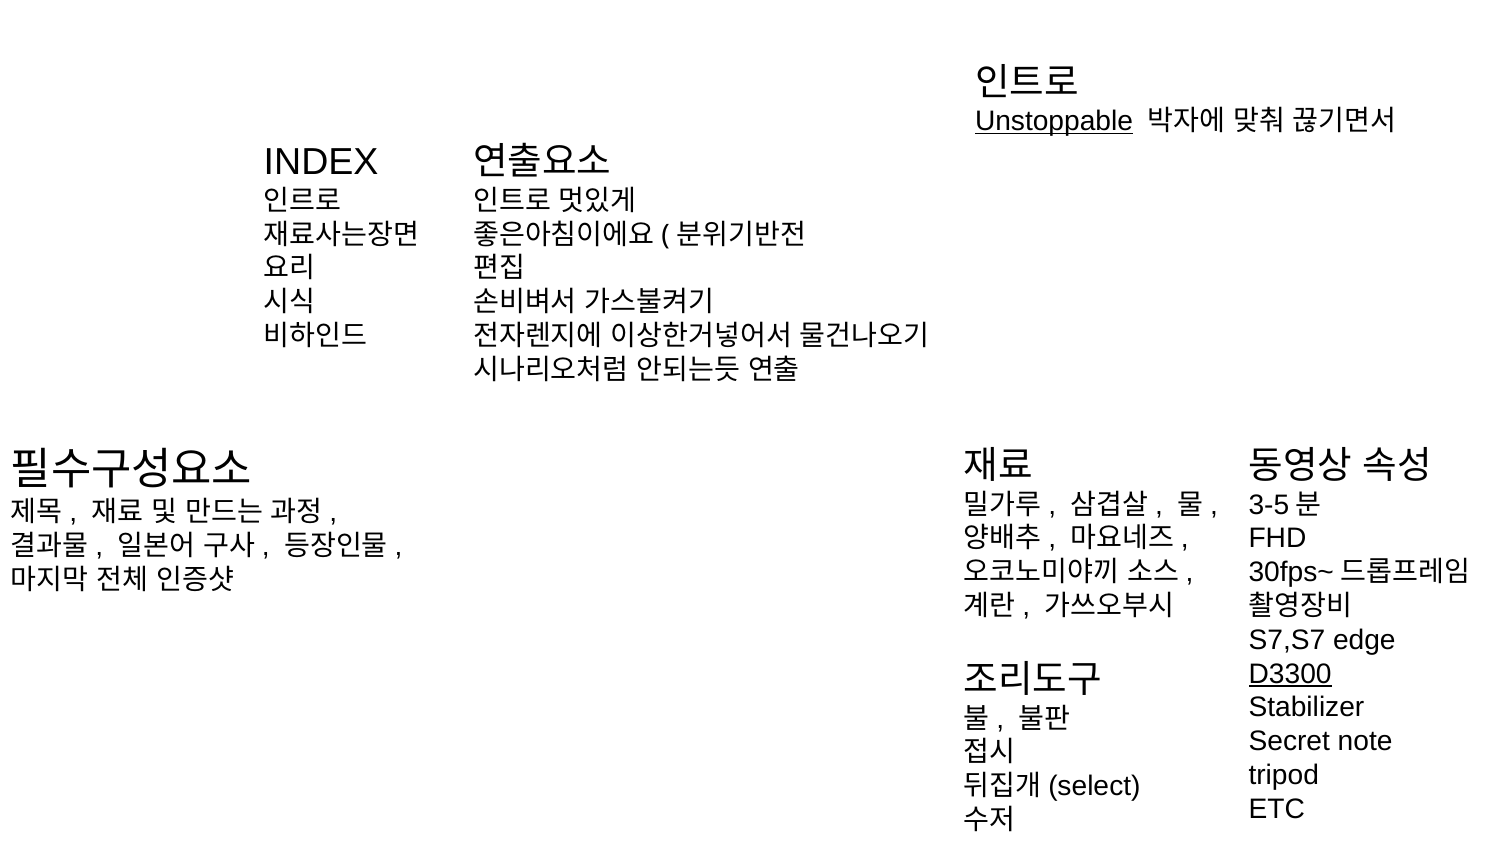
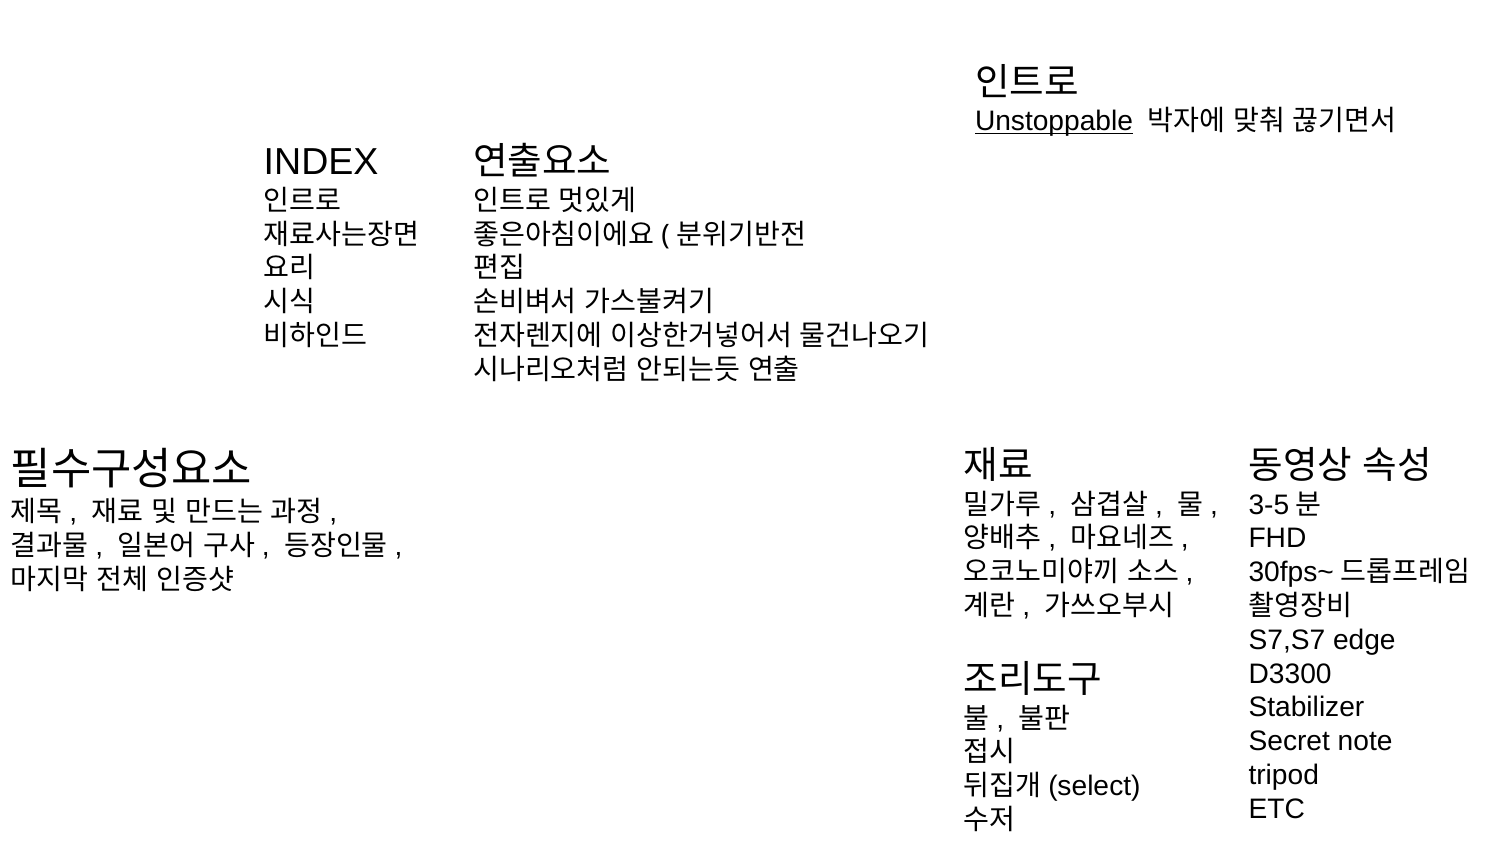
D3300 underline: present -> none (1290, 674)
